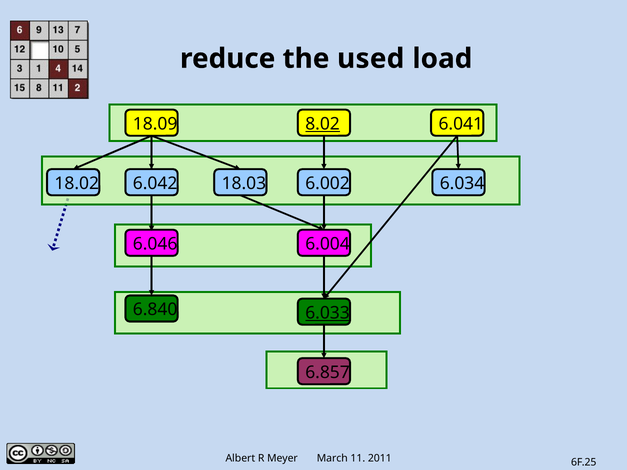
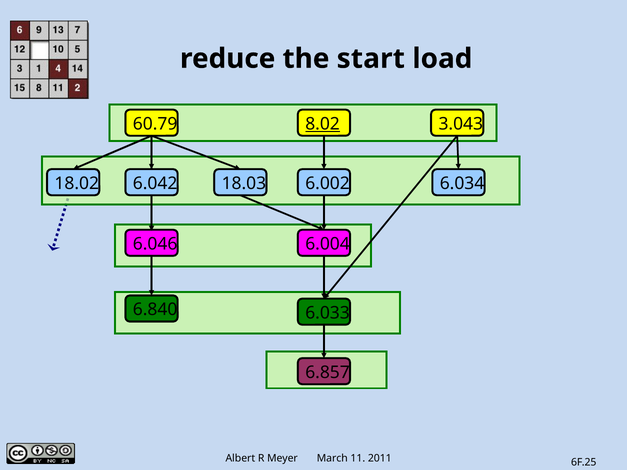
used: used -> start (371, 59)
18.09: 18.09 -> 60.79 (155, 124)
6.041: 6.041 -> 3.043 (461, 124)
6.033 underline: present -> none (328, 313)
